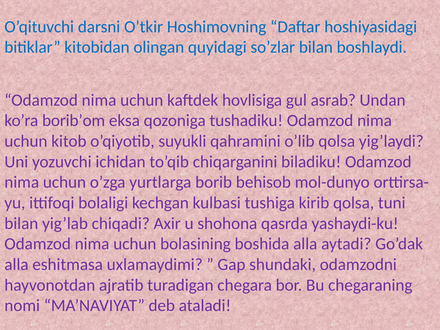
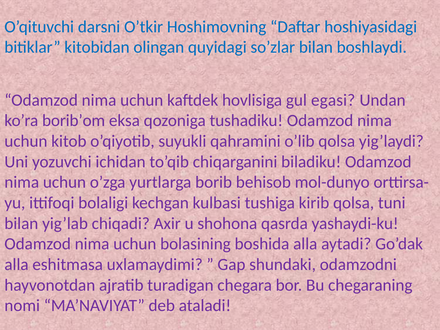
asrab: asrab -> egasi (333, 100)
